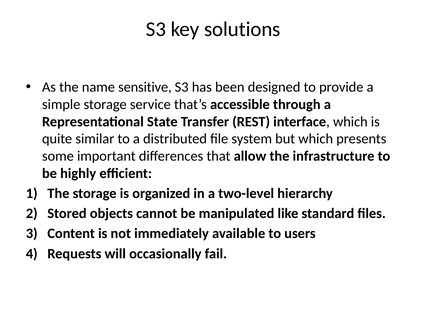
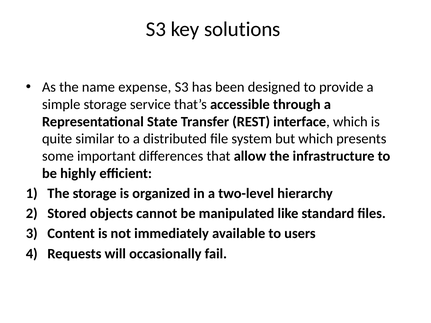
sensitive: sensitive -> expense (145, 87)
